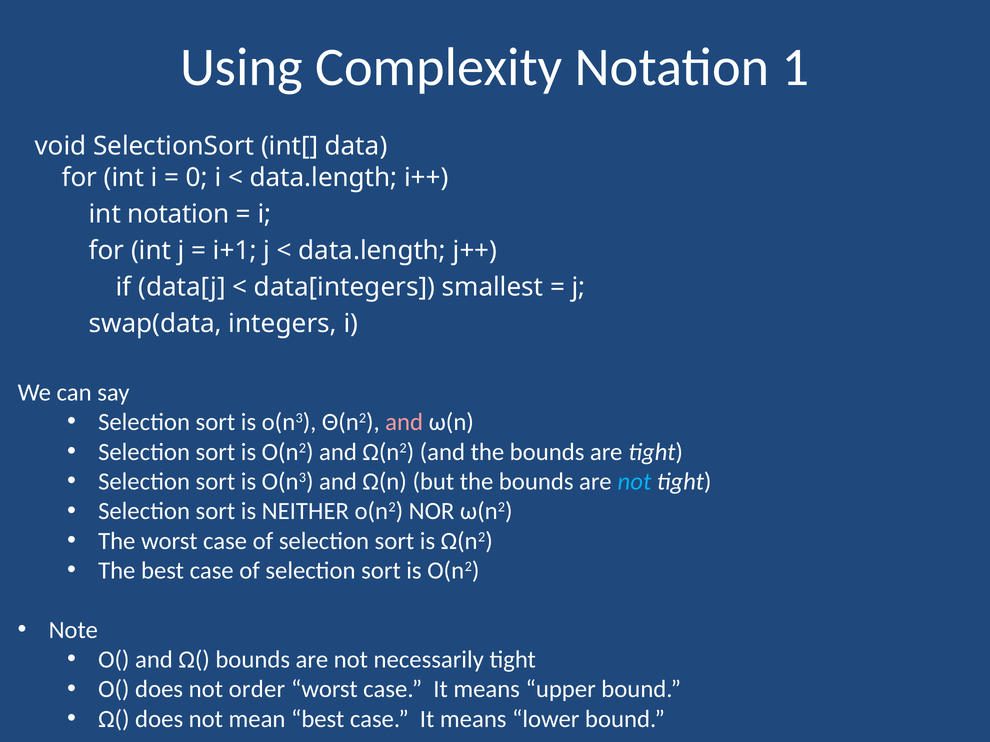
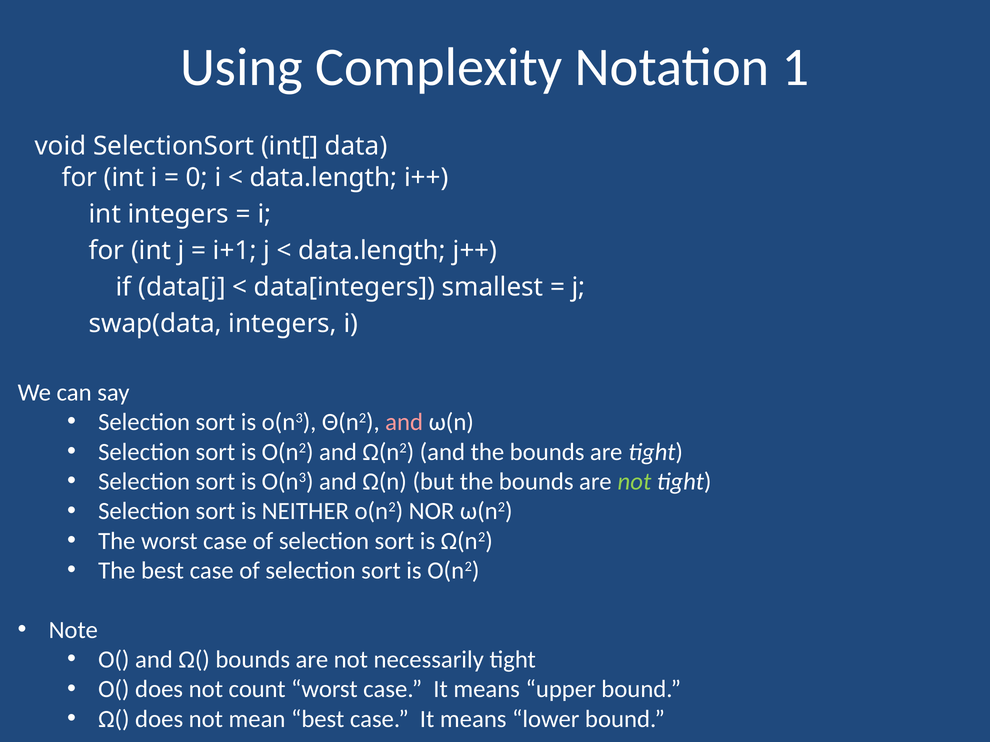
int notation: notation -> integers (178, 214)
not colour: light blue -> light green (634, 482)
order: order -> count (257, 690)
